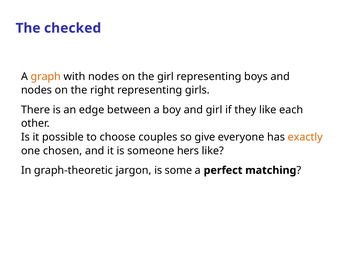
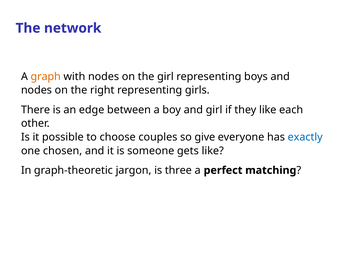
checked: checked -> network (73, 28)
exactly colour: orange -> blue (305, 137)
hers: hers -> gets (188, 151)
some: some -> three (178, 170)
